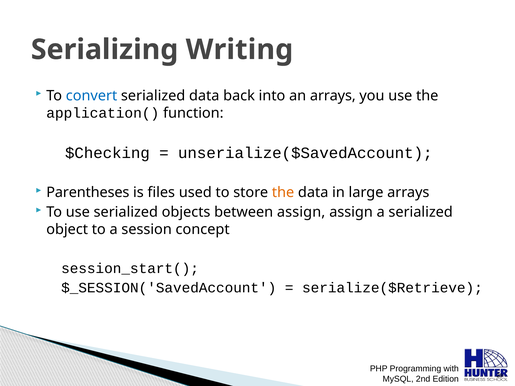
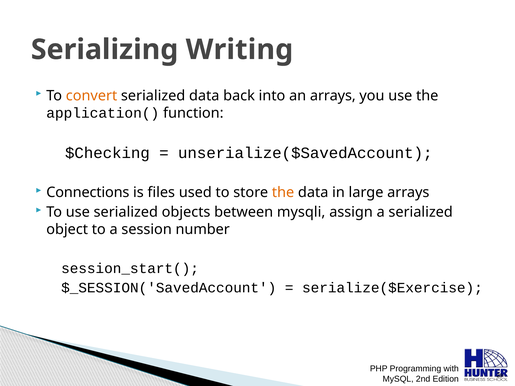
convert colour: blue -> orange (92, 96)
Parentheses: Parentheses -> Connections (88, 193)
between assign: assign -> mysqli (301, 212)
concept: concept -> number (203, 230)
serialize($Retrieve: serialize($Retrieve -> serialize($Exercise (392, 288)
